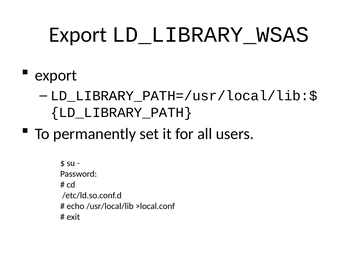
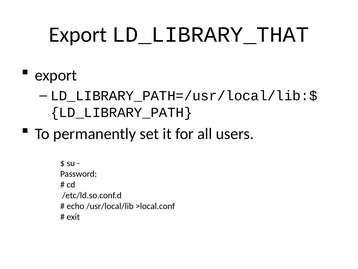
LD_LIBRARY_WSAS: LD_LIBRARY_WSAS -> LD_LIBRARY_THAT (211, 35)
